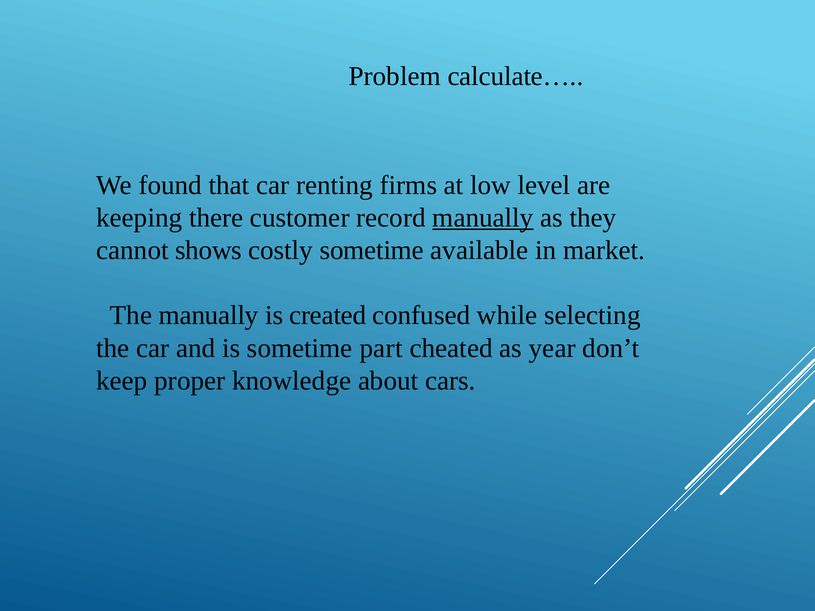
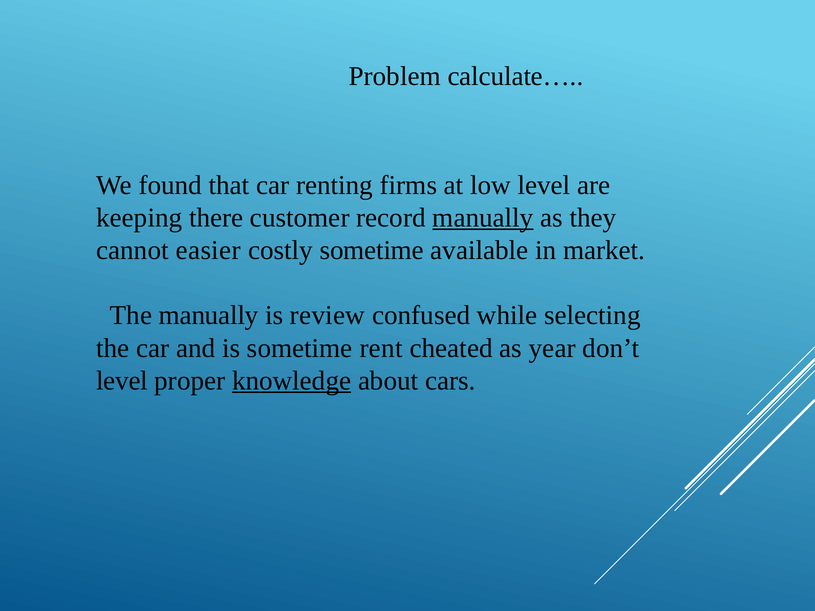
shows: shows -> easier (208, 250)
created: created -> review (328, 316)
part: part -> rent (381, 348)
keep: keep -> level (122, 381)
knowledge underline: none -> present (292, 381)
